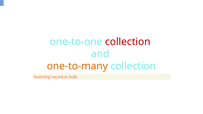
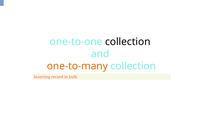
collection colour: red -> black (128, 42)
